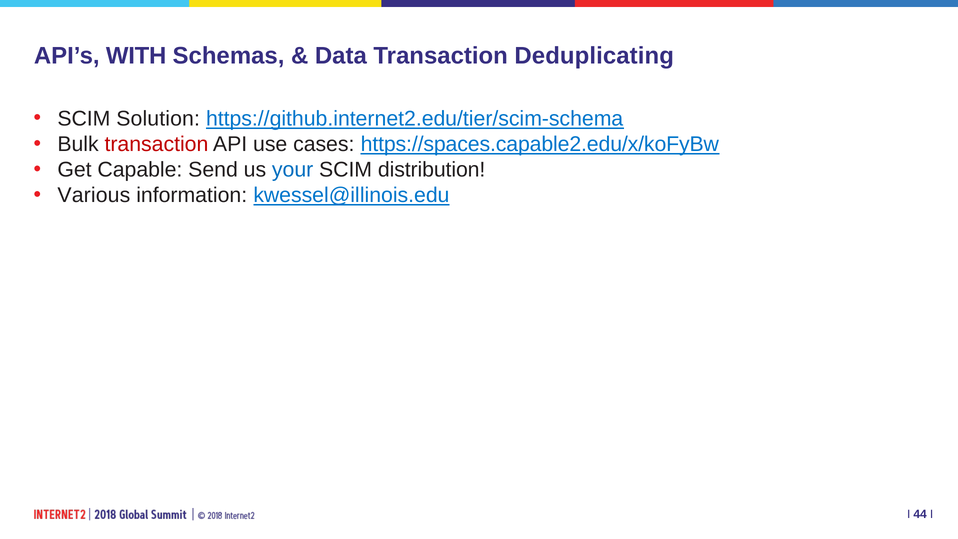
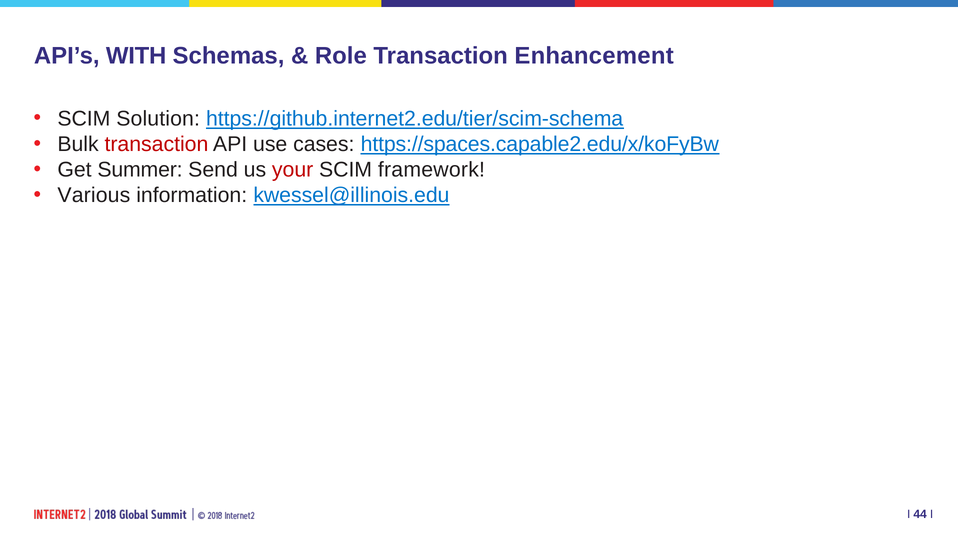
Data: Data -> Role (341, 56)
Deduplicating: Deduplicating -> Enhancement (594, 56)
Capable: Capable -> Summer (140, 170)
your colour: blue -> red (293, 170)
distribution: distribution -> framework (431, 170)
